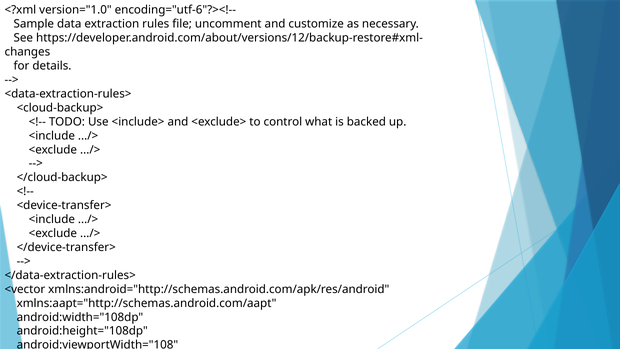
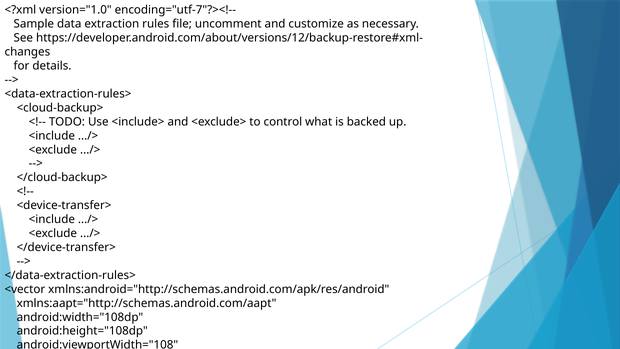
encoding="utf-6"?><!--: encoding="utf-6"?><!-- -> encoding="utf-7"?><!-- (175, 10)
